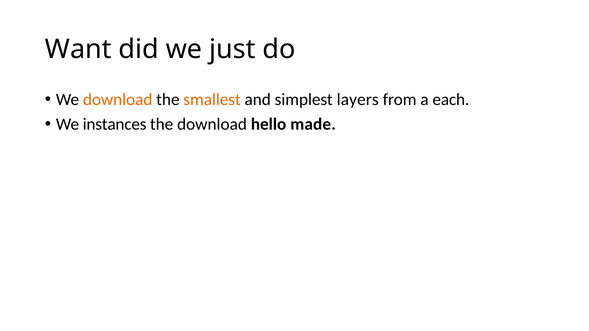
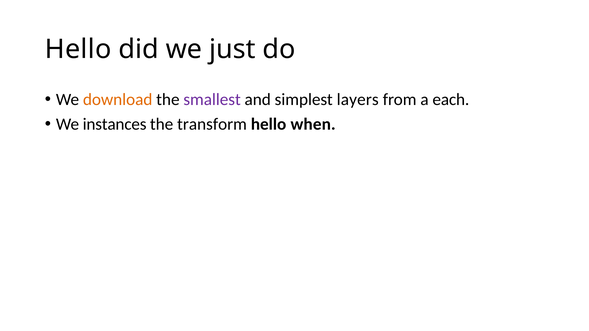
Want: Want -> Hello (78, 49)
smallest colour: orange -> purple (212, 100)
the download: download -> transform (212, 124)
made: made -> when (313, 124)
